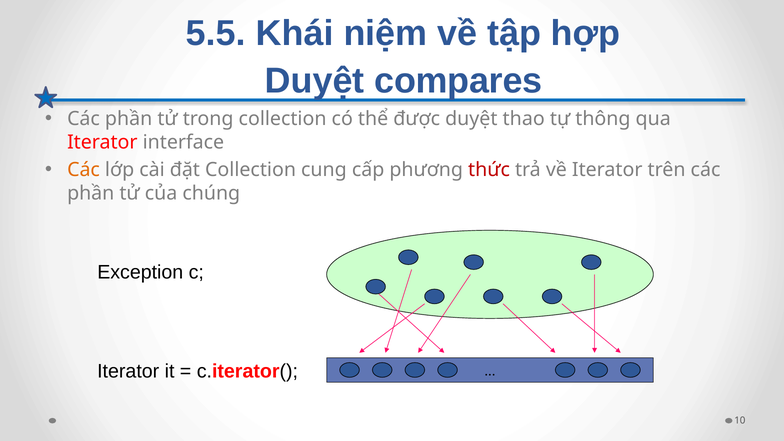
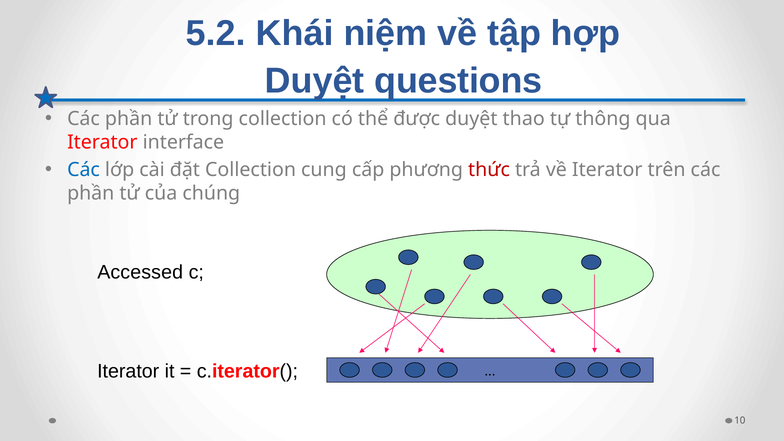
5.5: 5.5 -> 5.2 (216, 34)
compares: compares -> questions (458, 81)
Các colour: orange -> blue (84, 170)
Exception: Exception -> Accessed (140, 272)
